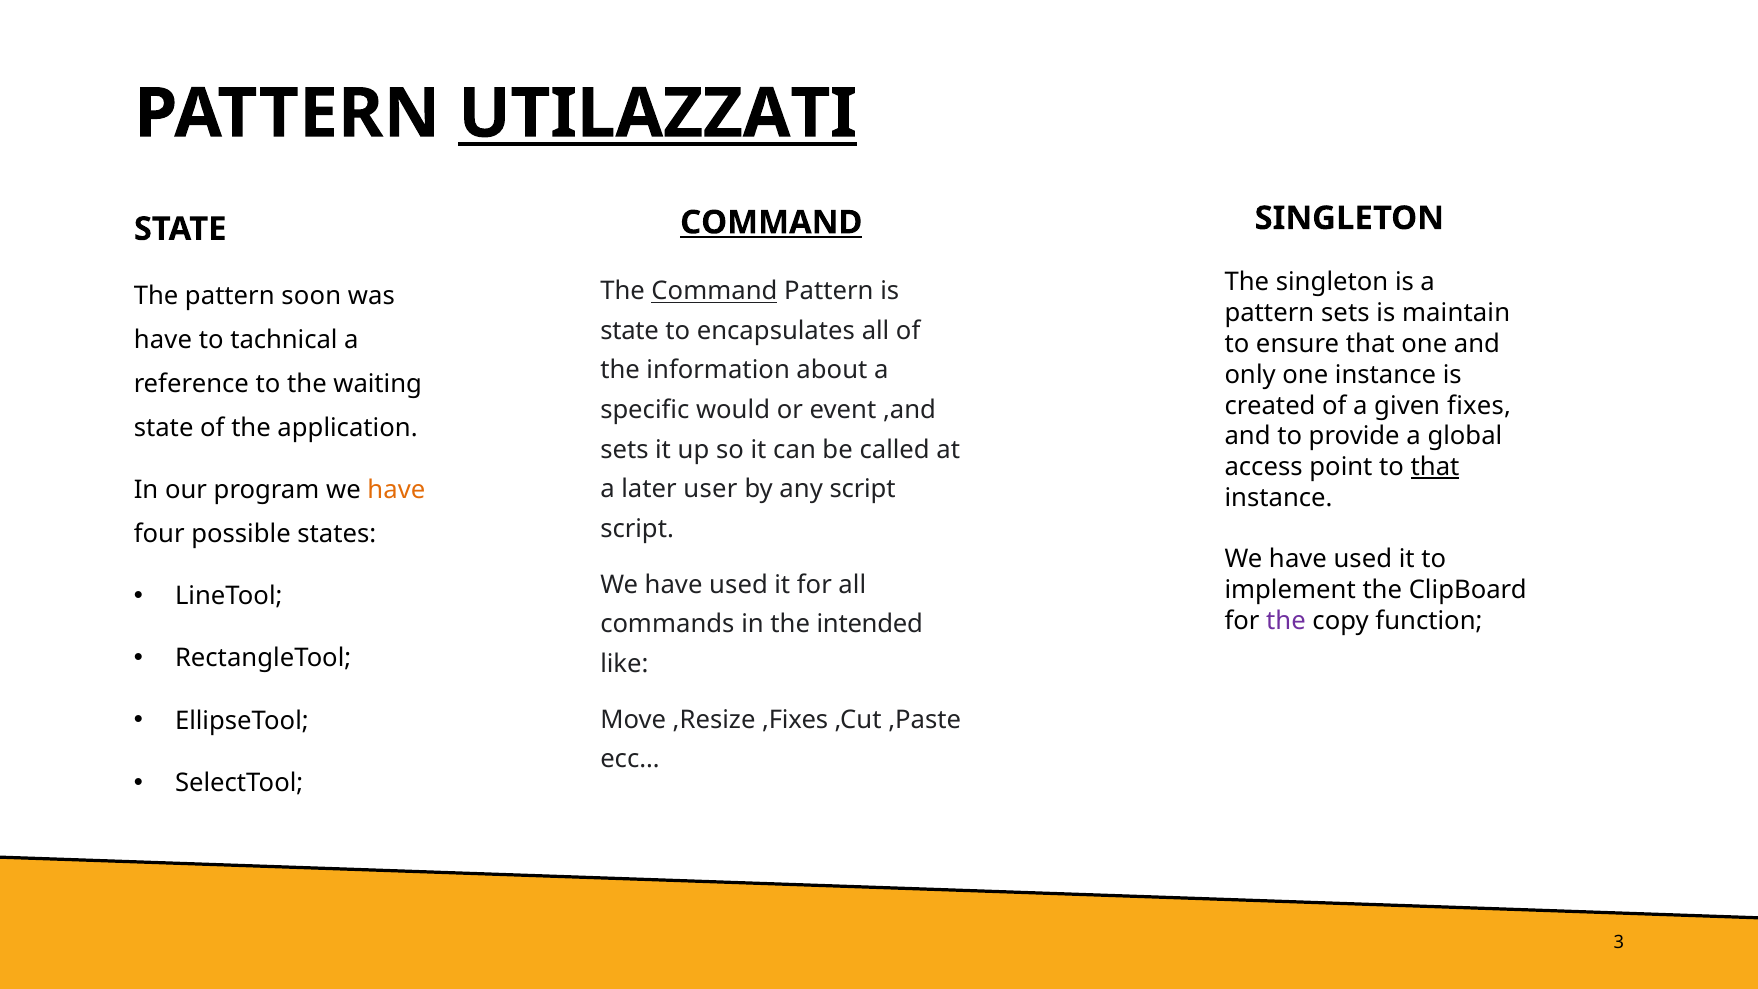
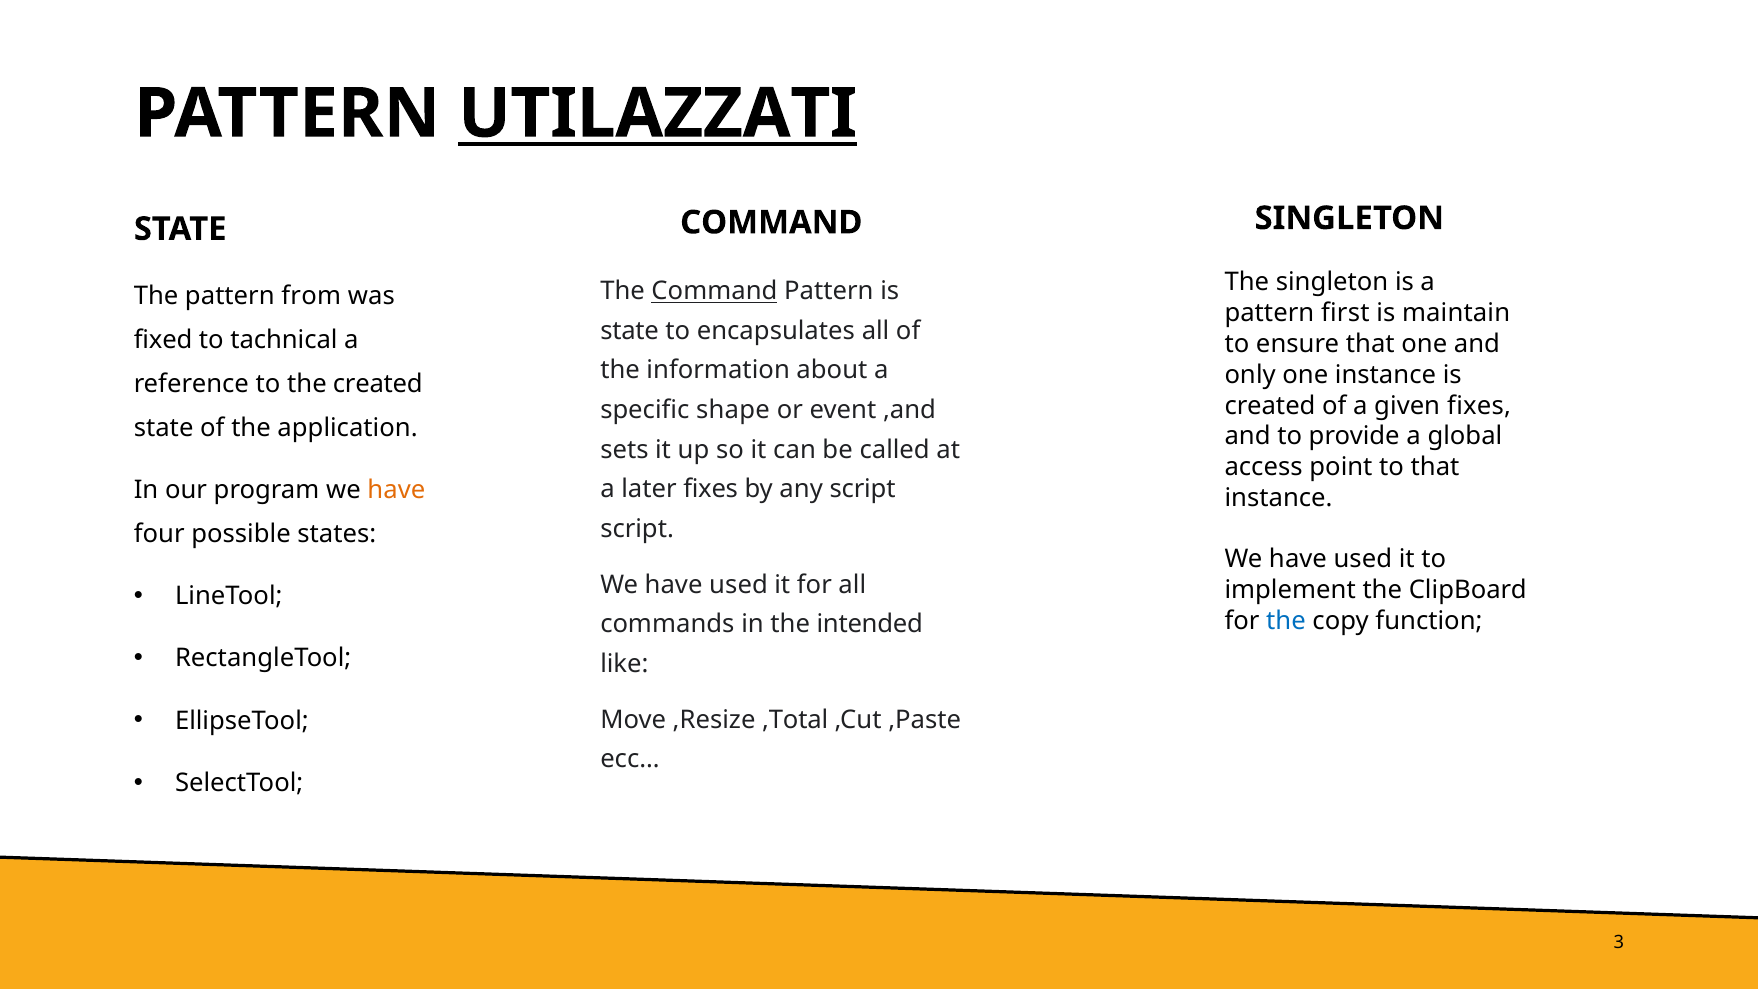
COMMAND underline: present -> none (771, 223)
soon: soon -> from (311, 296)
pattern sets: sets -> first (1345, 313)
have: have -> fixed (163, 340)
the waiting: waiting -> created (378, 384)
would: would -> shape (733, 410)
that underline: present -> none (1435, 467)
later user: user -> fixes (711, 489)
the colour: purple -> blue (1286, 621)
,Fixes: ,Fixes -> ,Total (795, 720)
